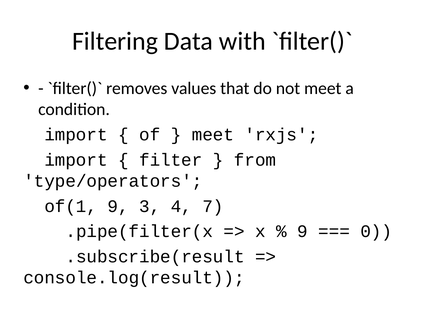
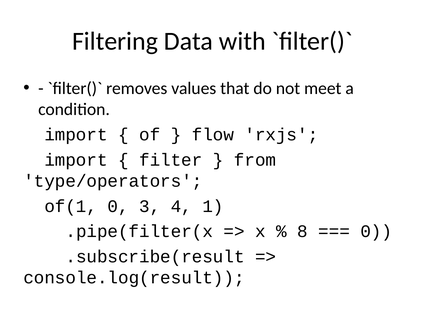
meet: meet -> flow (213, 135)
of(1 9: 9 -> 0 (118, 206)
7: 7 -> 1 (213, 206)
9: 9 -> 8 (303, 231)
